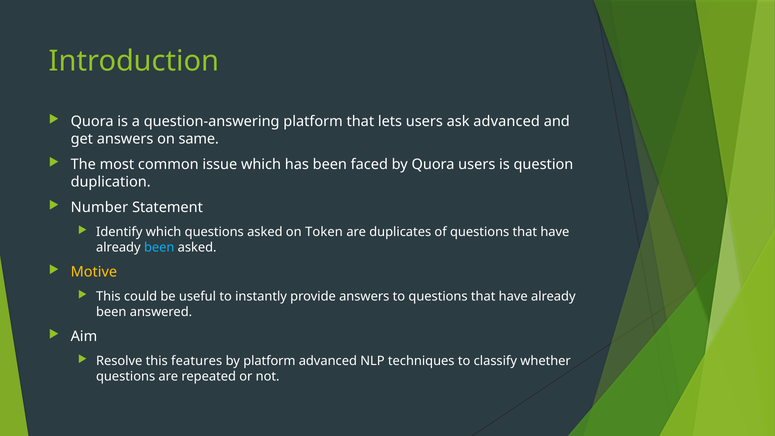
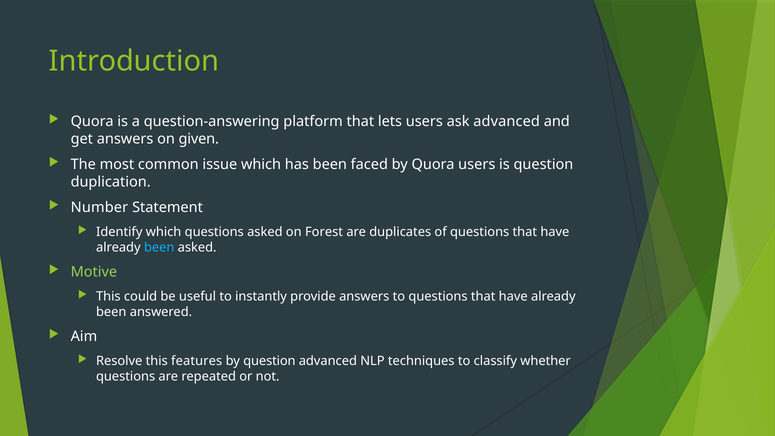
same: same -> given (199, 139)
Token: Token -> Forest (324, 232)
Motive colour: yellow -> light green (94, 272)
by platform: platform -> question (269, 361)
